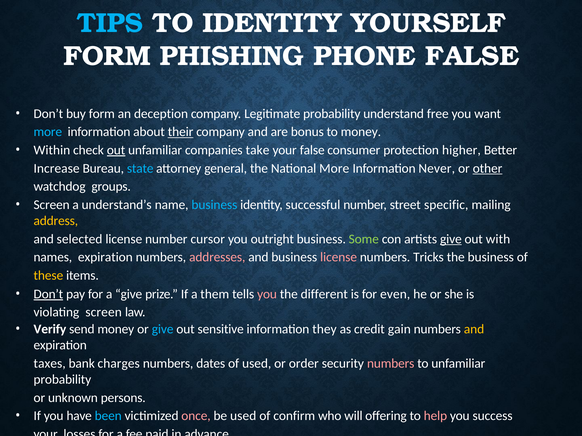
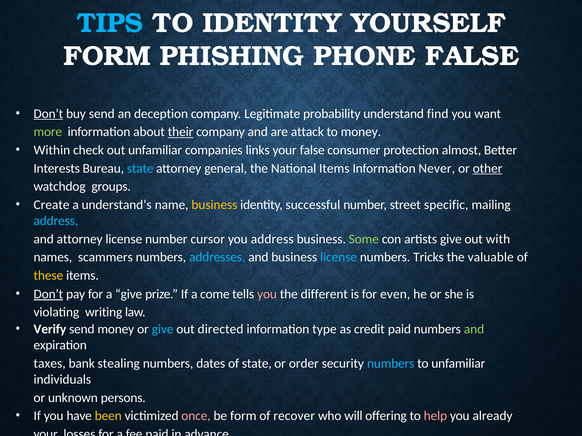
Don’t underline: none -> present (48, 114)
buy form: form -> send (102, 114)
free: free -> find (438, 114)
more colour: light blue -> light green (48, 132)
bonus: bonus -> attack (307, 132)
out underline: present -> none (116, 150)
take: take -> links (258, 150)
higher: higher -> almost (462, 150)
Increase: Increase -> Interests (57, 169)
National More: More -> Items (334, 169)
Screen: Screen -> Create (52, 205)
business colour: light blue -> yellow (214, 205)
address colour: yellow -> light blue (56, 221)
and selected: selected -> attorney (80, 239)
you outright: outright -> address (272, 239)
give underline: present -> none (451, 239)
names expiration: expiration -> scammers (105, 257)
addresses colour: pink -> light blue (217, 257)
license colour: pink -> light blue (339, 257)
the business: business -> valuable (491, 257)
them: them -> come (215, 294)
violating screen: screen -> writing (104, 312)
sensitive: sensitive -> directed (221, 330)
they: they -> type (324, 330)
credit gain: gain -> paid (399, 330)
and colour: yellow -> light green (474, 330)
charges: charges -> stealing (119, 364)
of used: used -> state (257, 364)
numbers colour: pink -> light blue (391, 364)
probability: probability -> individuals (62, 380)
been colour: light blue -> yellow (108, 416)
be used: used -> form (243, 416)
confirm: confirm -> recover (294, 416)
success: success -> already (493, 416)
